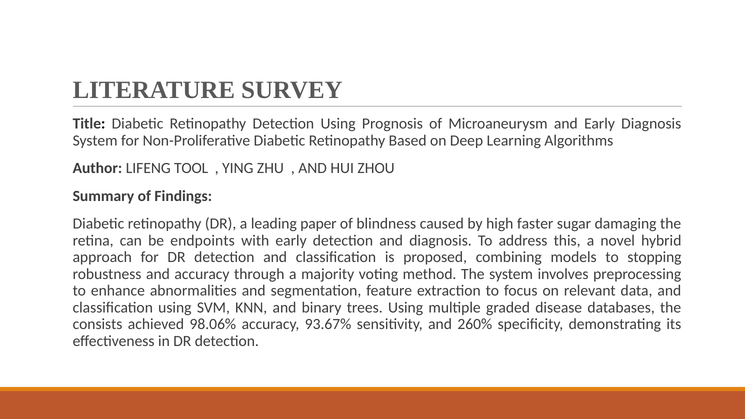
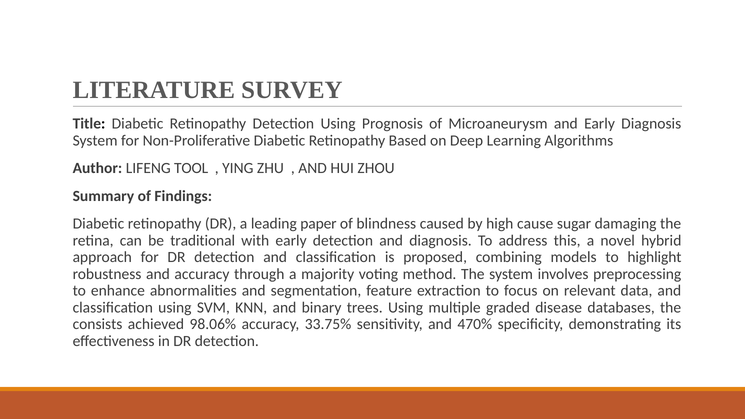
faster: faster -> cause (535, 224)
endpoints: endpoints -> traditional (203, 240)
stopping: stopping -> highlight (654, 257)
93.67%: 93.67% -> 33.75% (328, 324)
260%: 260% -> 470% (475, 324)
